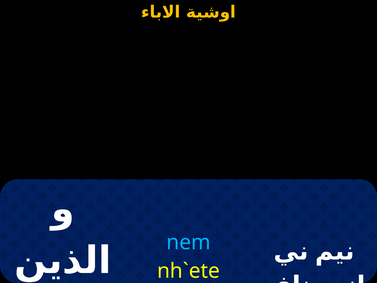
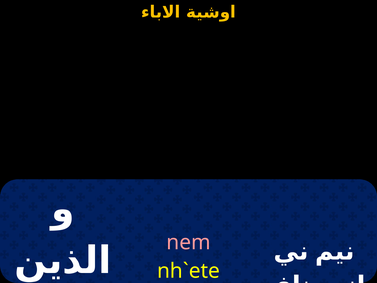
nem colour: light blue -> pink (188, 242)
